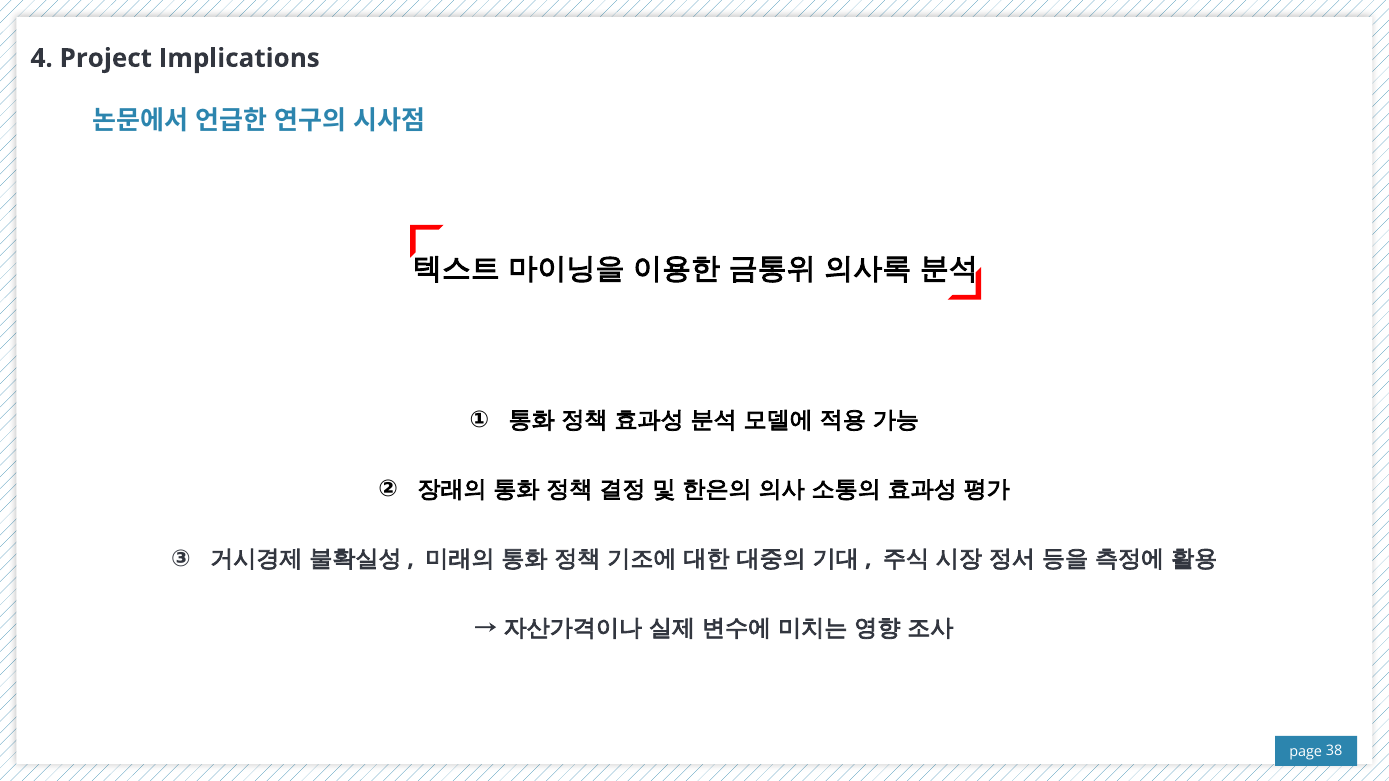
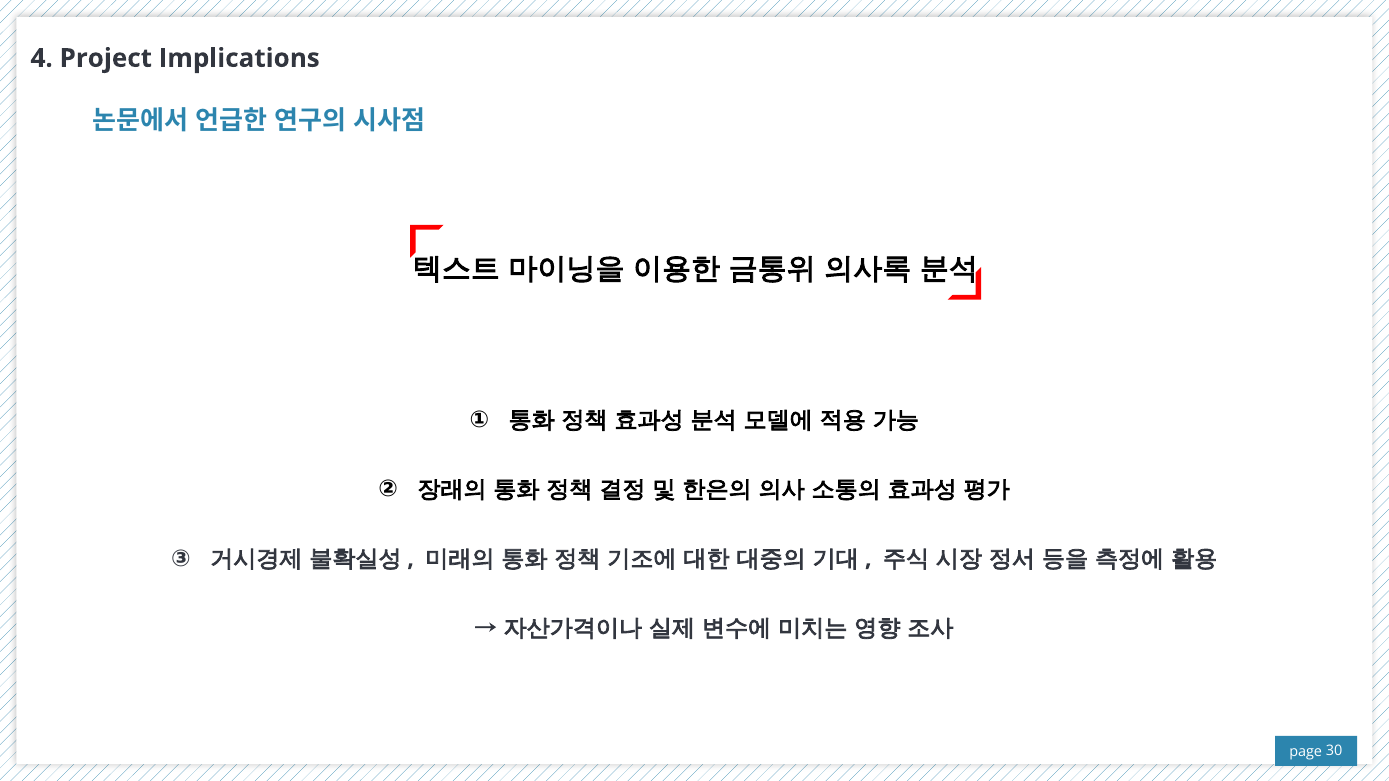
38: 38 -> 30 (1334, 751)
